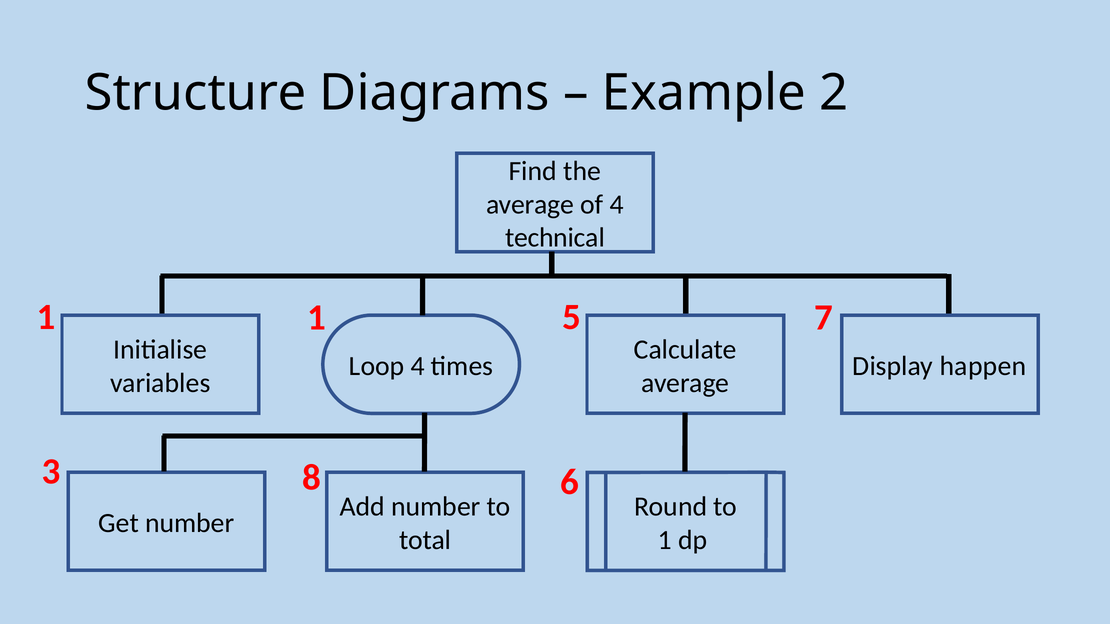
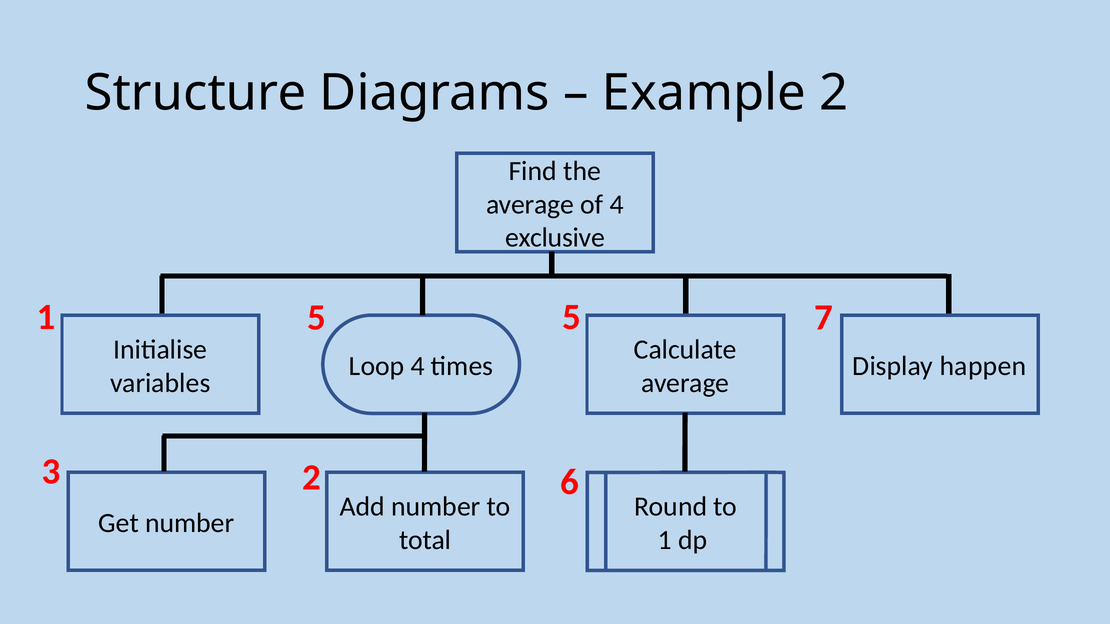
technical: technical -> exclusive (555, 238)
1 1: 1 -> 5 (316, 318)
3 8: 8 -> 2 (311, 478)
